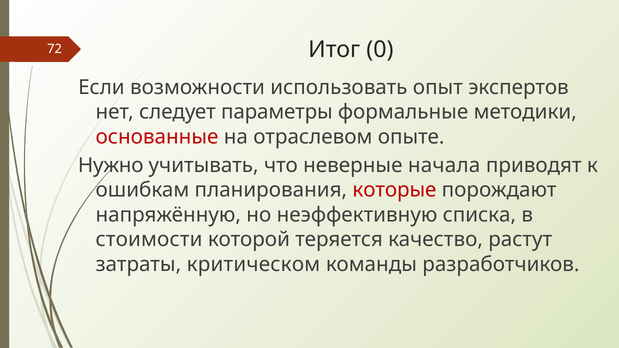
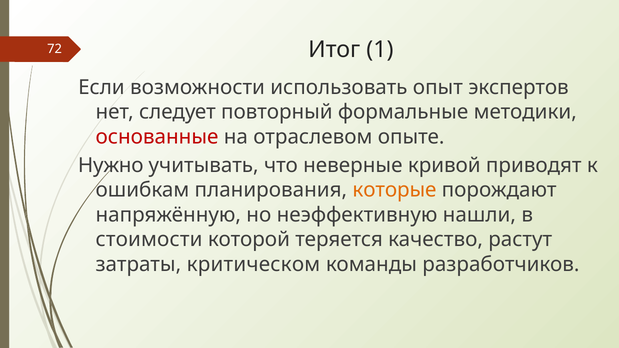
0: 0 -> 1 (380, 50)
параметры: параметры -> повторный (277, 112)
начала: начала -> кривой (444, 166)
которые colour: red -> orange (394, 190)
списка: списка -> нашли (479, 215)
